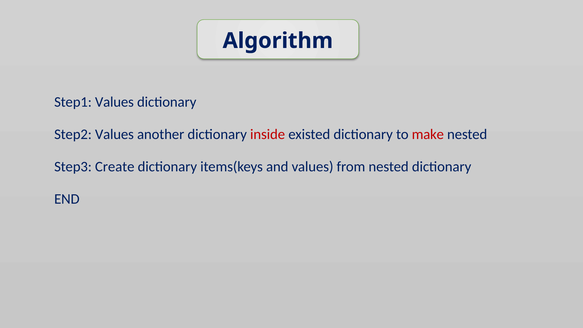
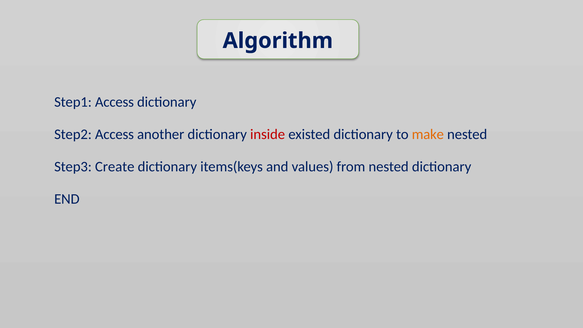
Step1 Values: Values -> Access (114, 102)
Step2 Values: Values -> Access (114, 134)
make colour: red -> orange (428, 134)
